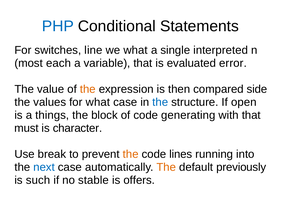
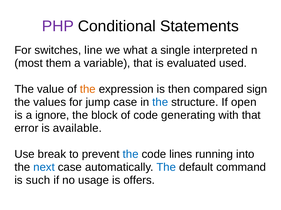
PHP colour: blue -> purple (58, 26)
each: each -> them (59, 63)
error: error -> used (233, 63)
side: side -> sign (257, 89)
for what: what -> jump (98, 102)
things: things -> ignore (52, 116)
must: must -> error (26, 129)
character: character -> available (77, 129)
the colour: orange -> blue (131, 155)
The colour: orange -> blue (166, 168)
previously: previously -> command (241, 168)
stable: stable -> usage (94, 181)
